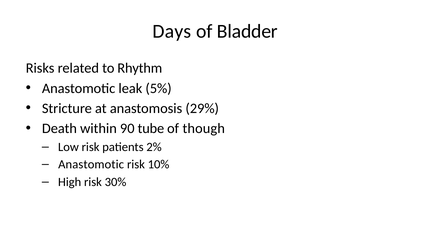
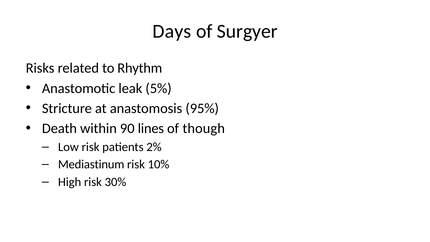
Bladder: Bladder -> Surgyer (247, 31)
29%: 29% -> 95% (202, 108)
tube: tube -> lines (151, 128)
Anastomotic: Anastomotic -> Mediastinum (91, 164)
